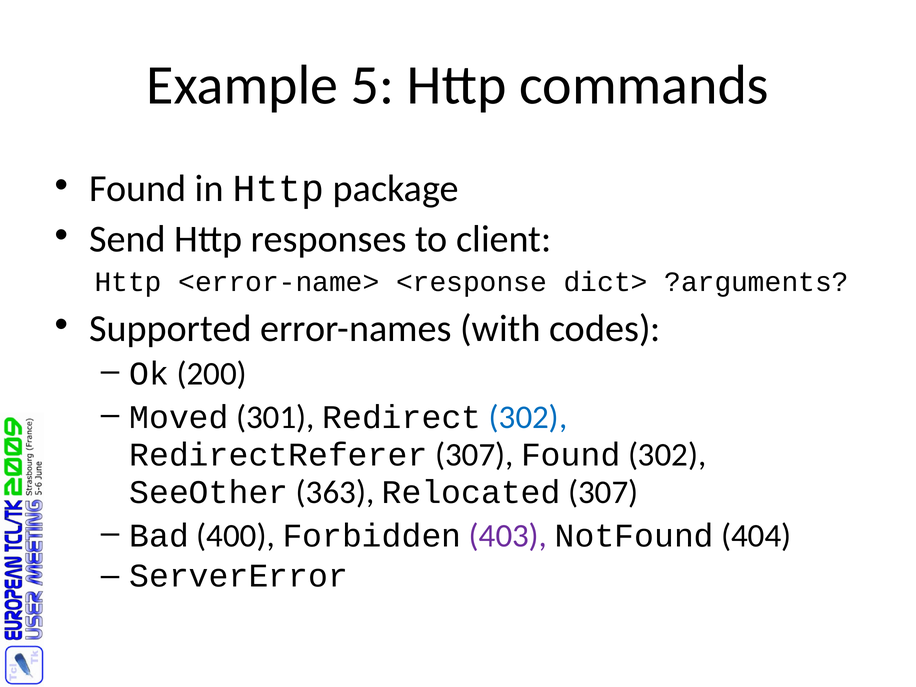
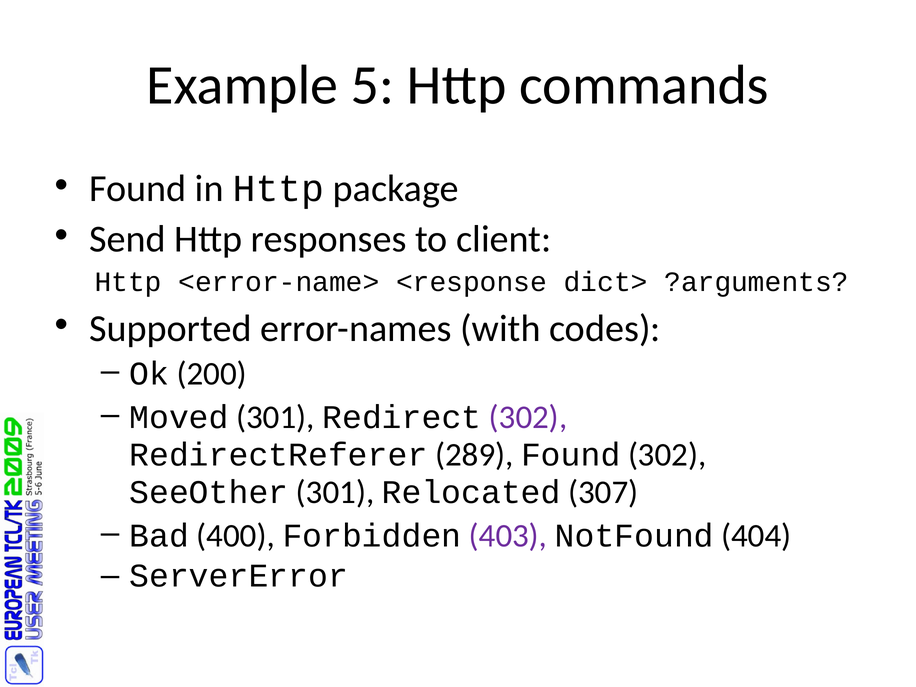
302 colour: blue -> purple (528, 418)
RedirectReferer 307: 307 -> 289 (474, 455)
SeeOther 363: 363 -> 301 (335, 492)
